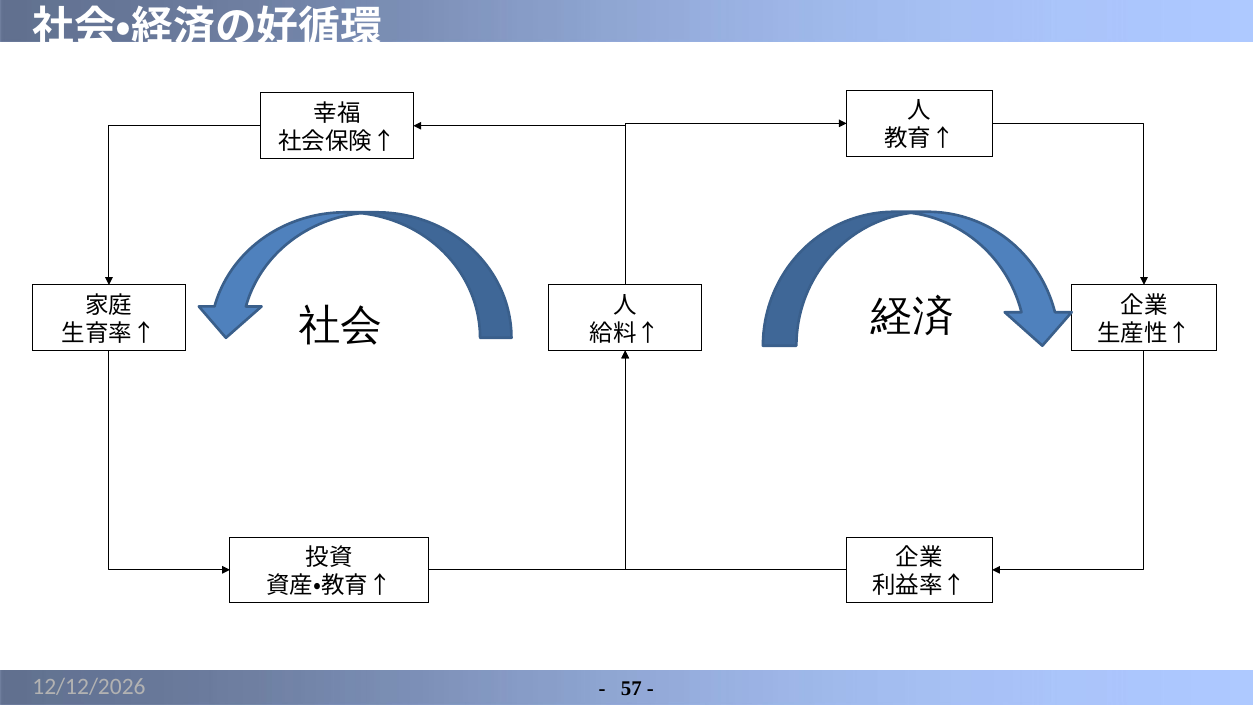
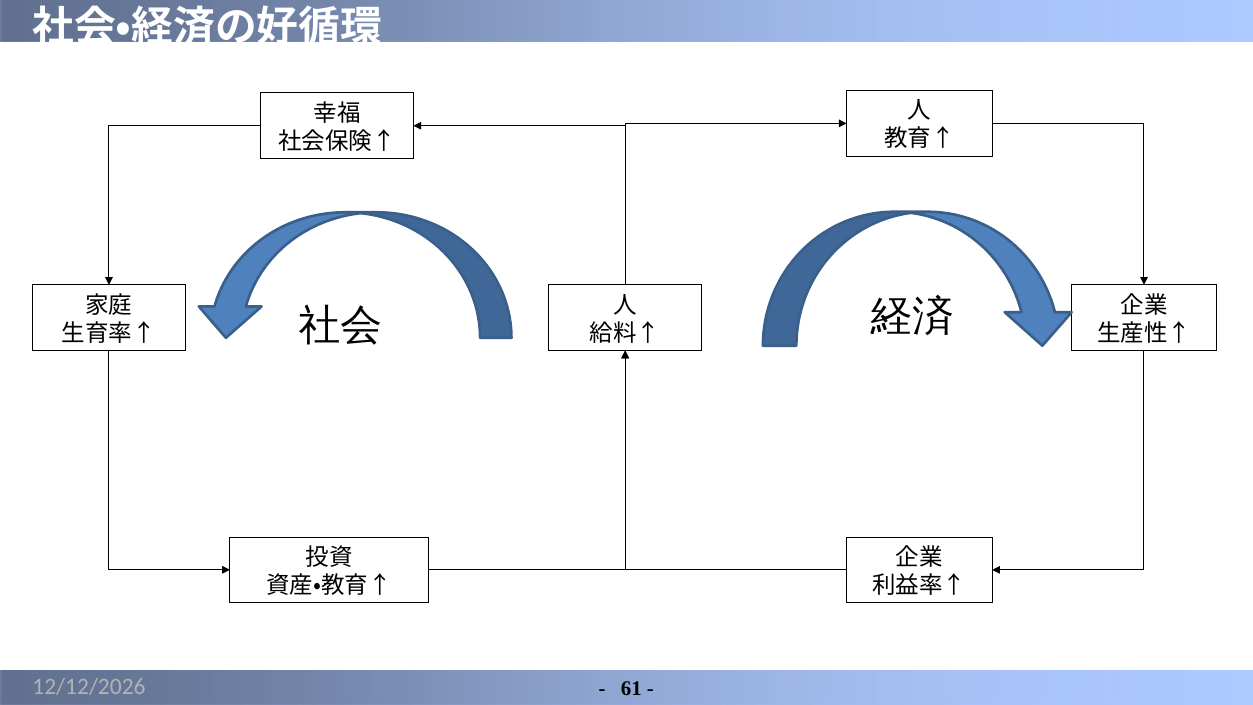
57: 57 -> 61 (631, 689)
